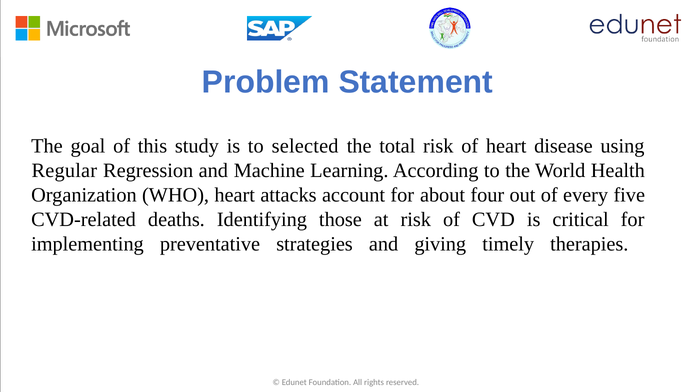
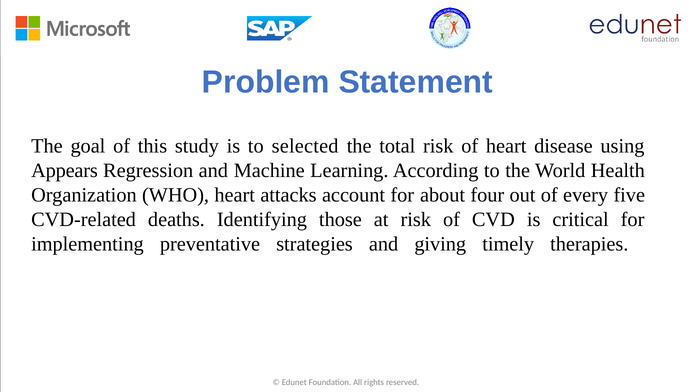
Regular: Regular -> Appears (65, 171)
